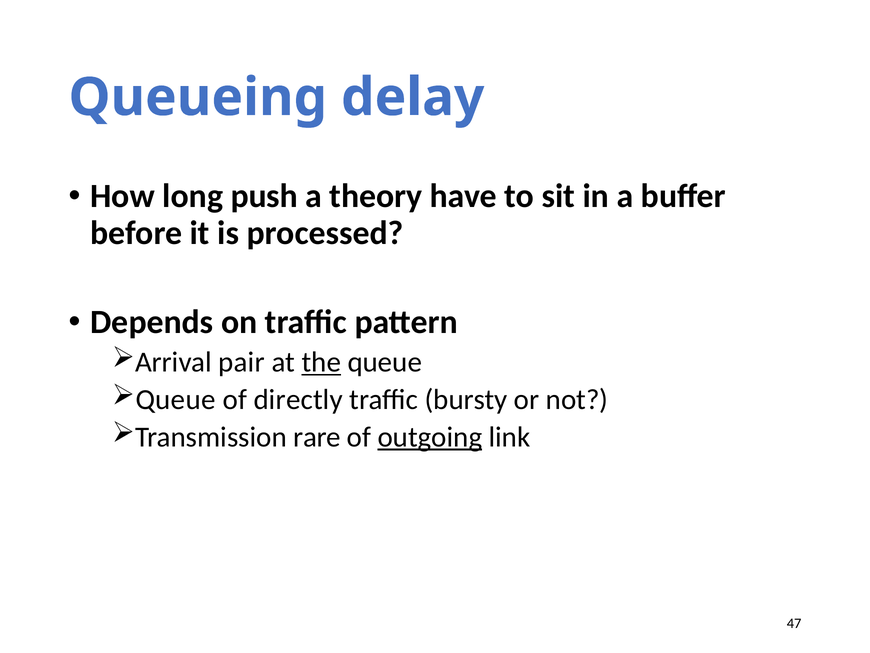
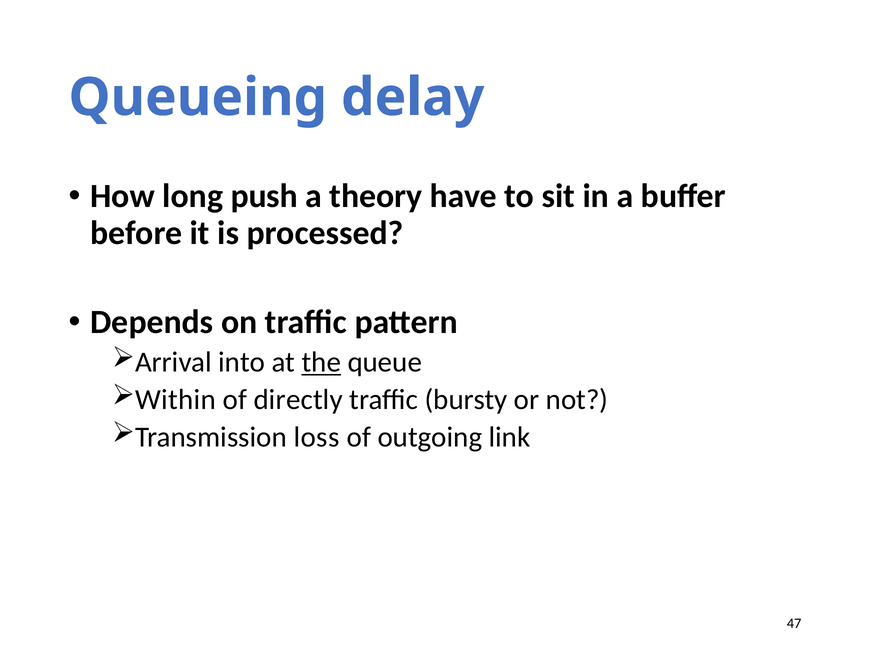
pair: pair -> into (242, 362)
Queue: Queue -> Within (176, 399)
rare: rare -> loss (317, 437)
outgoing underline: present -> none (430, 437)
